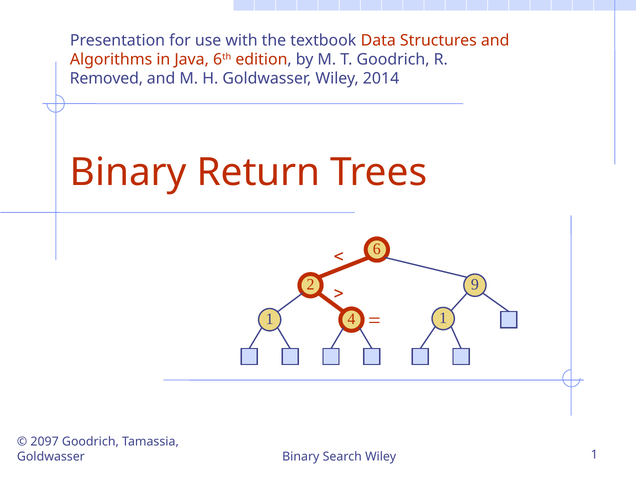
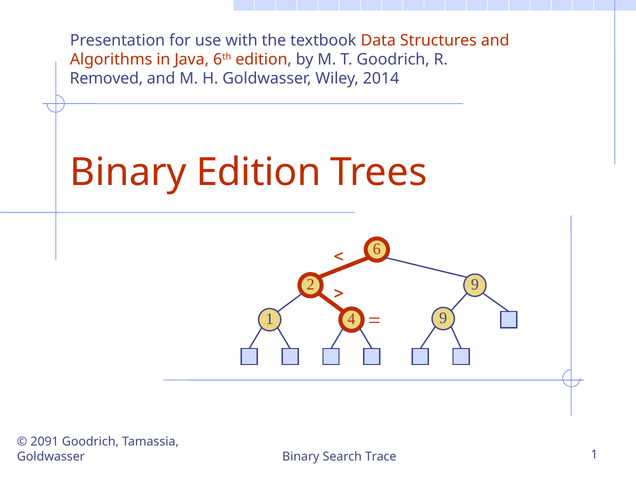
Binary Return: Return -> Edition (259, 172)
1 1: 1 -> 9 (443, 318)
2097: 2097 -> 2091 (45, 442)
Search Wiley: Wiley -> Trace (381, 457)
